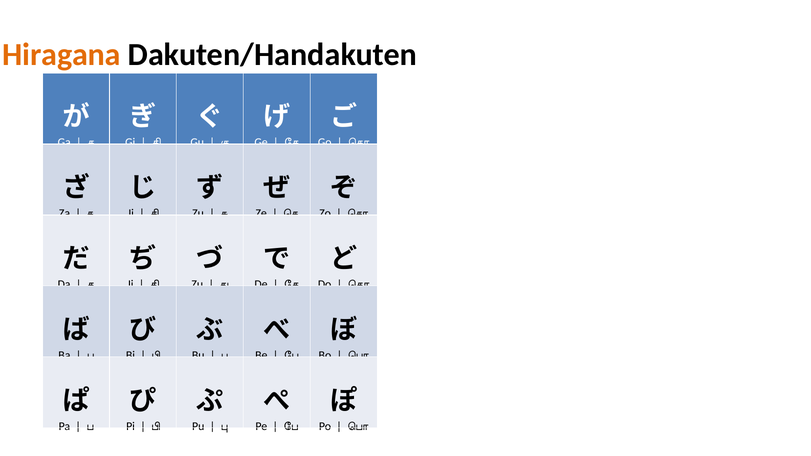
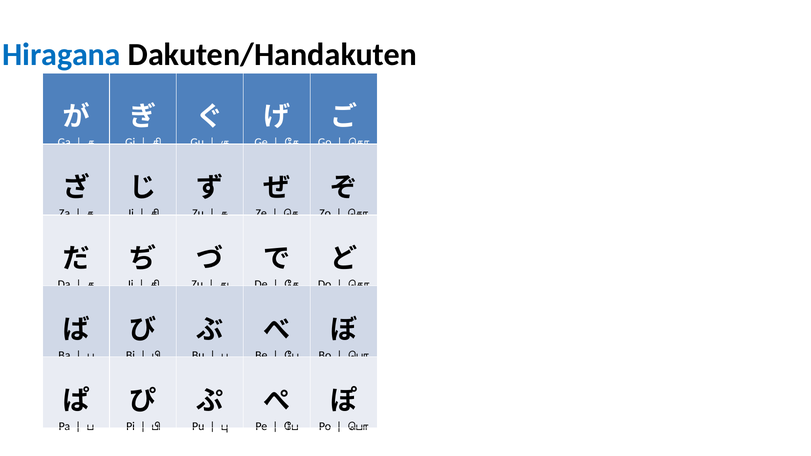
Hiragana colour: orange -> blue (62, 55)
